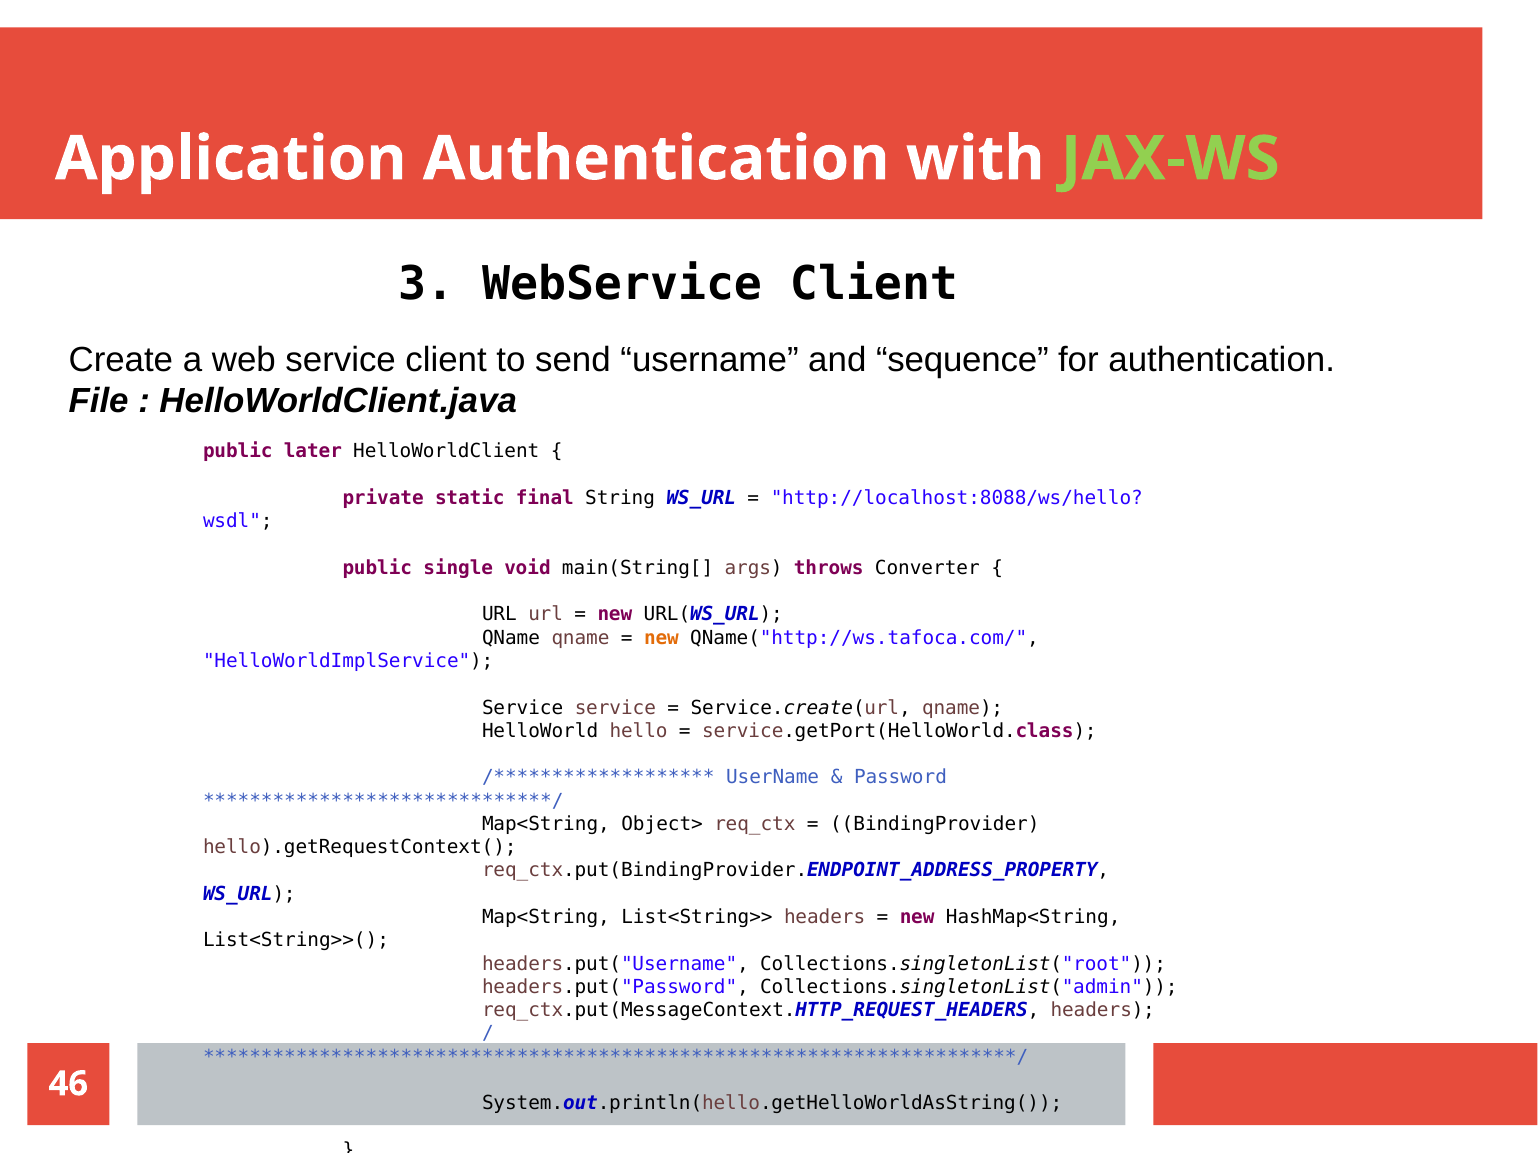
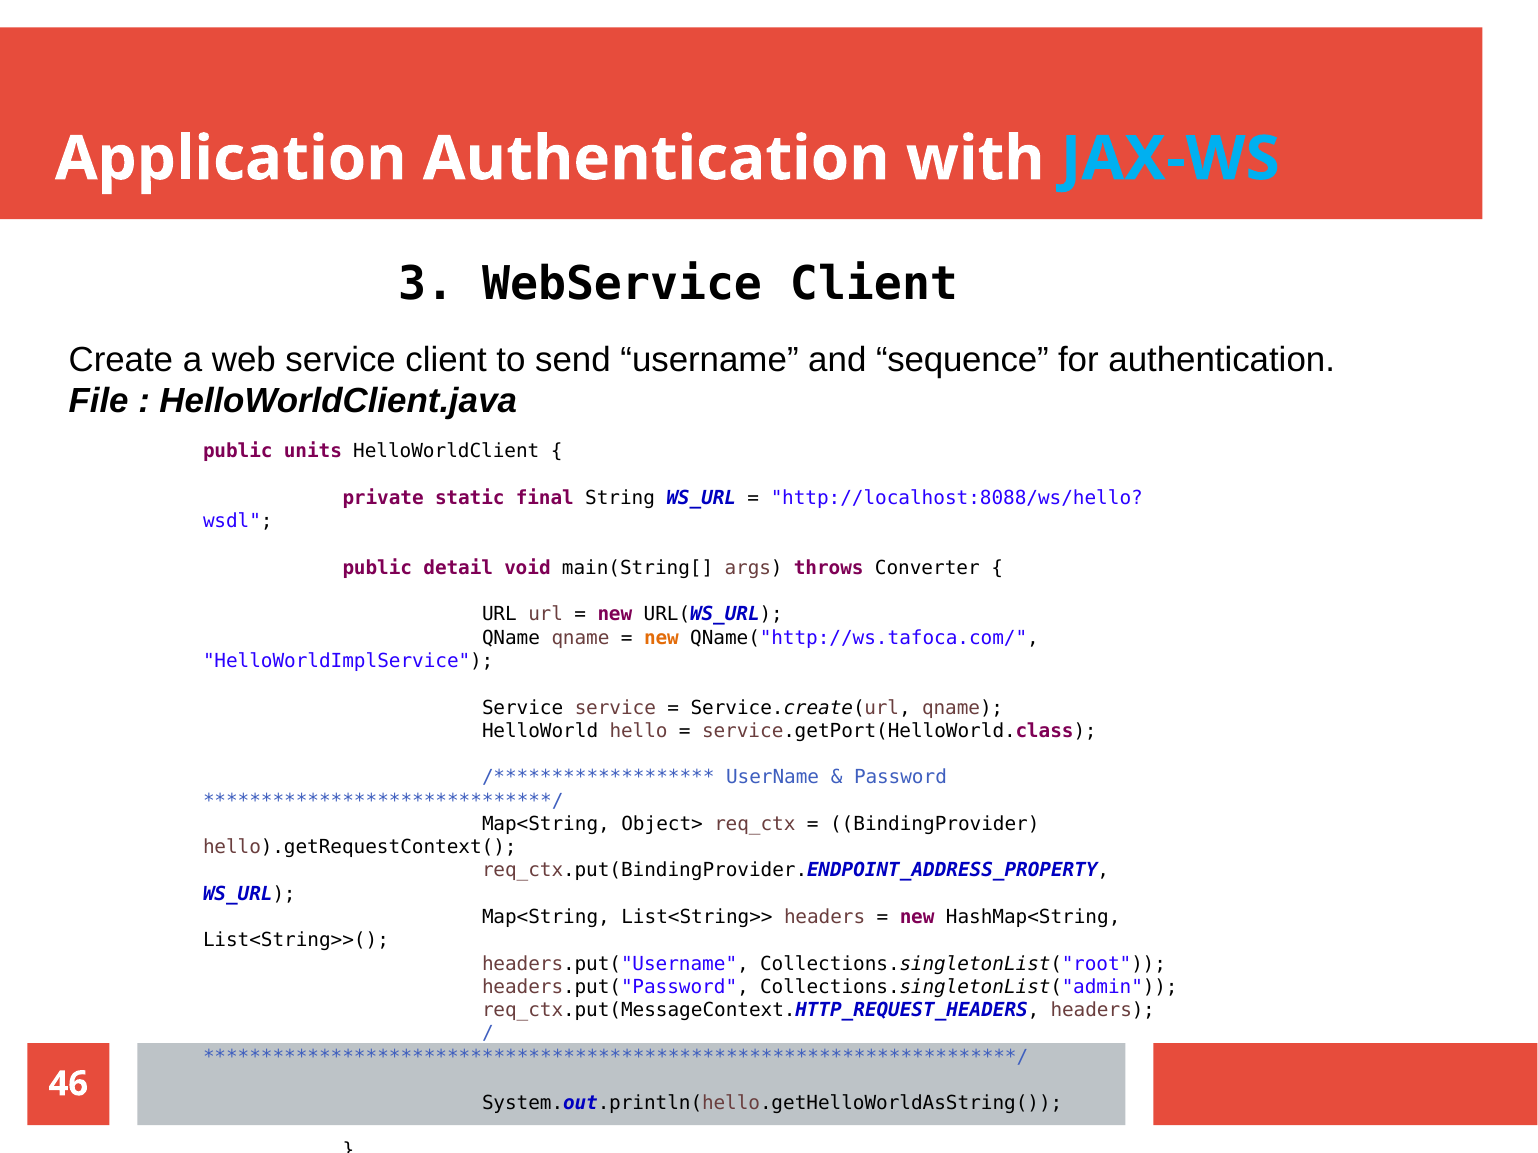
JAX-WS colour: light green -> light blue (1170, 159)
later: later -> units (313, 452)
single: single -> detail (458, 568)
